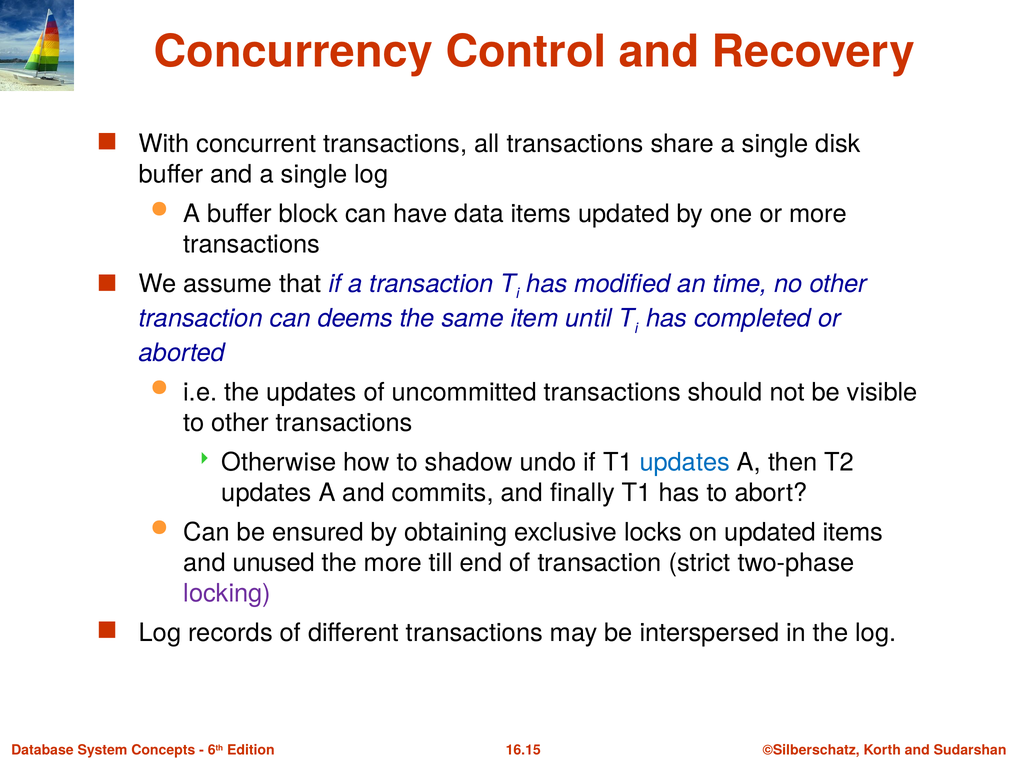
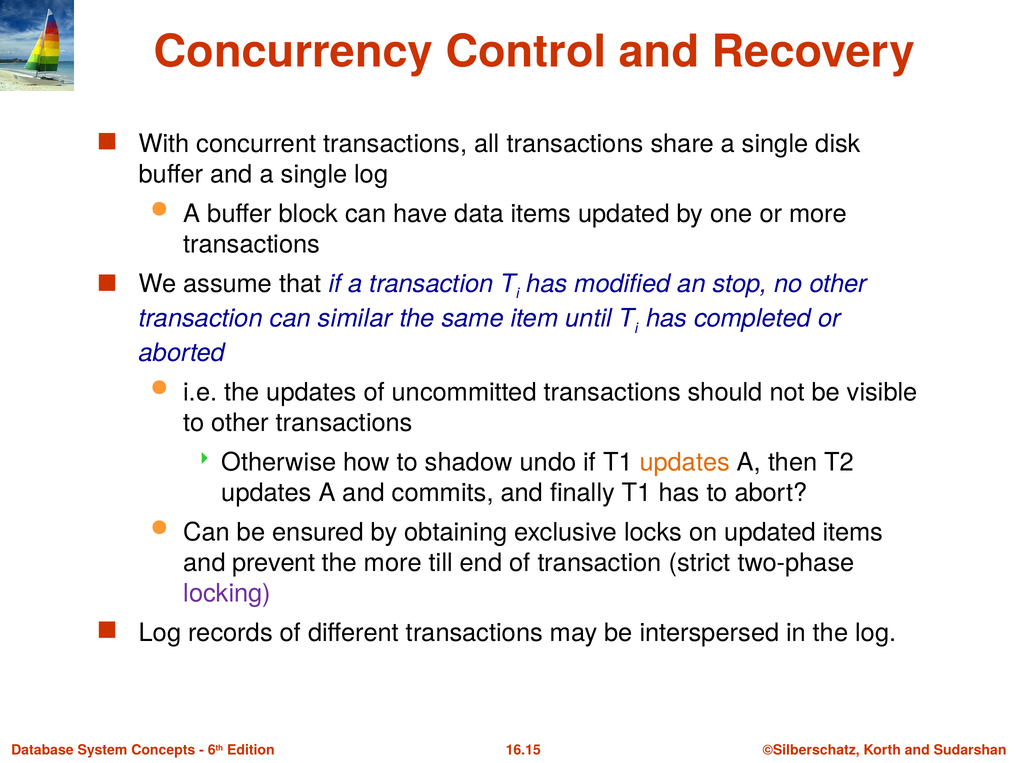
time: time -> stop (740, 284)
deems: deems -> similar (355, 318)
updates colour: blue -> orange (685, 462)
unused: unused -> prevent (274, 563)
